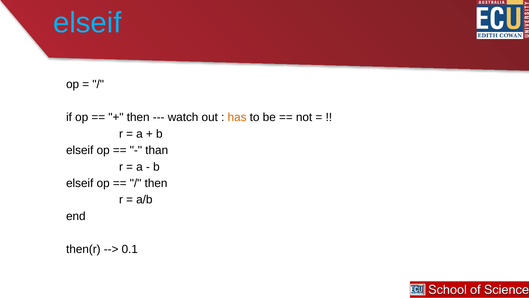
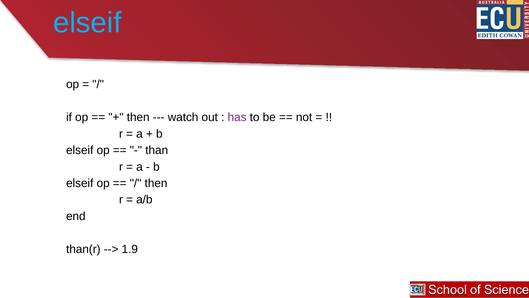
has colour: orange -> purple (237, 117)
then(r: then(r -> than(r (83, 249)
0.1: 0.1 -> 1.9 (130, 249)
